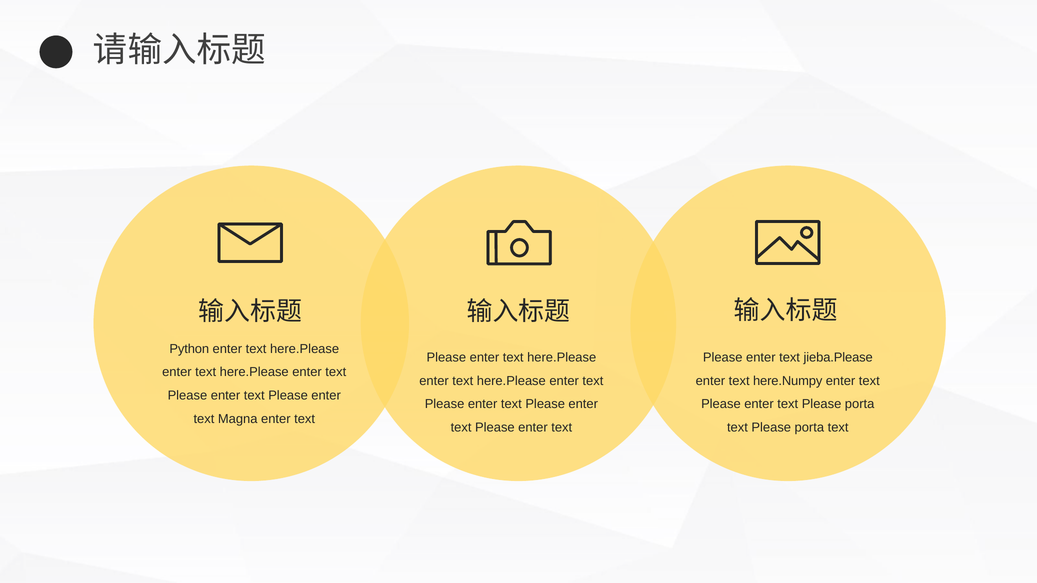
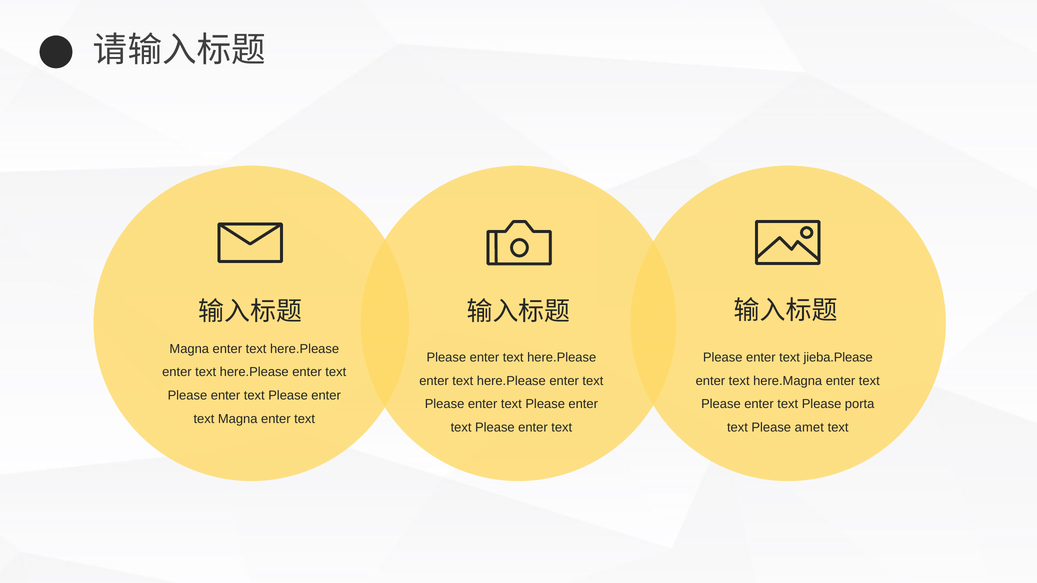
Python: Python -> Magna (189, 349)
here.Numpy: here.Numpy -> here.Magna (788, 381)
porta: porta -> amet (809, 428)
